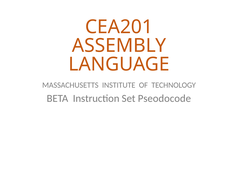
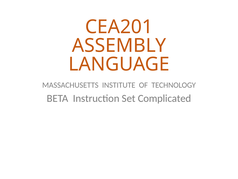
Pseodocode: Pseodocode -> Complicated (164, 98)
